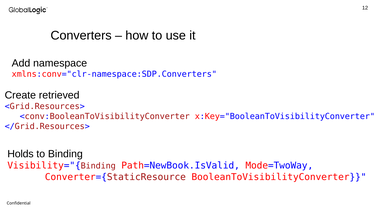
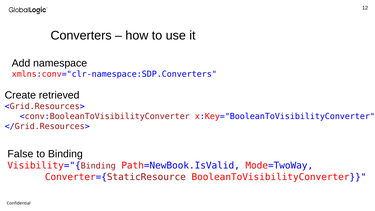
Holds: Holds -> False (20, 154)
